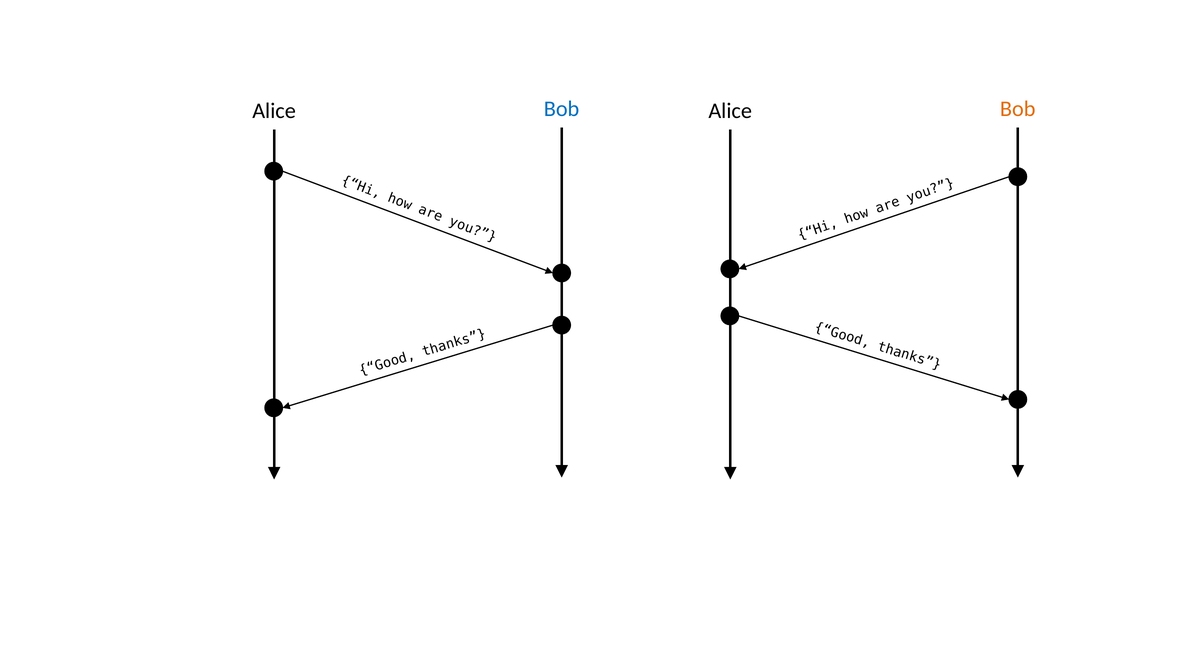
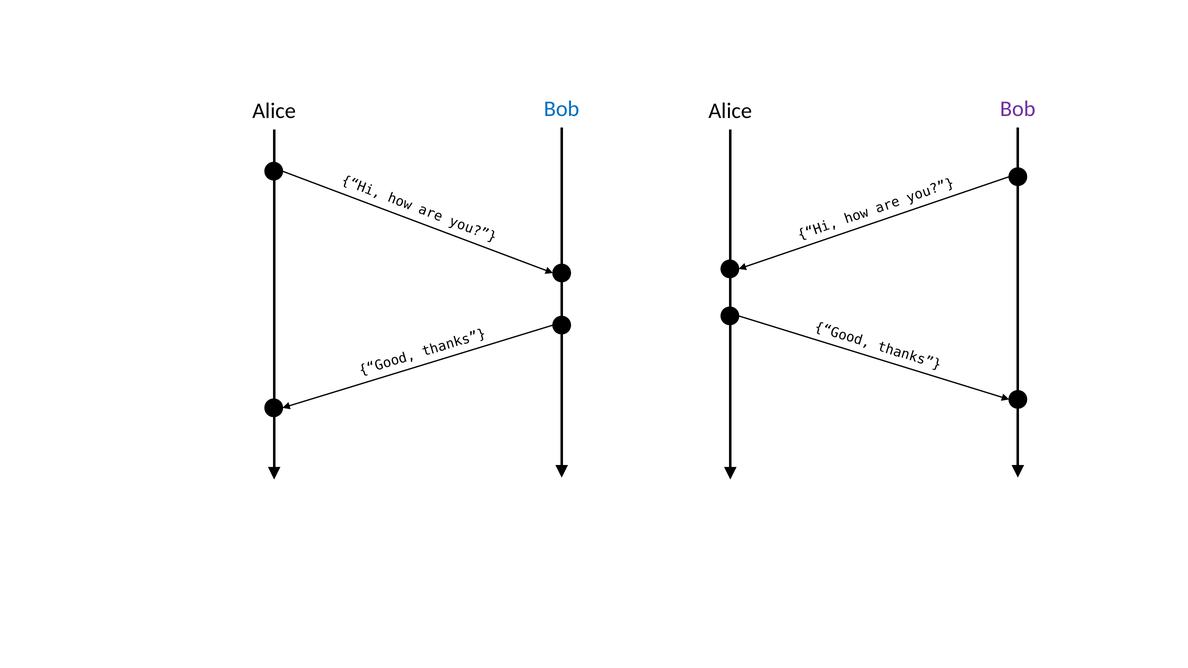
Bob colour: orange -> purple (1018, 109)
